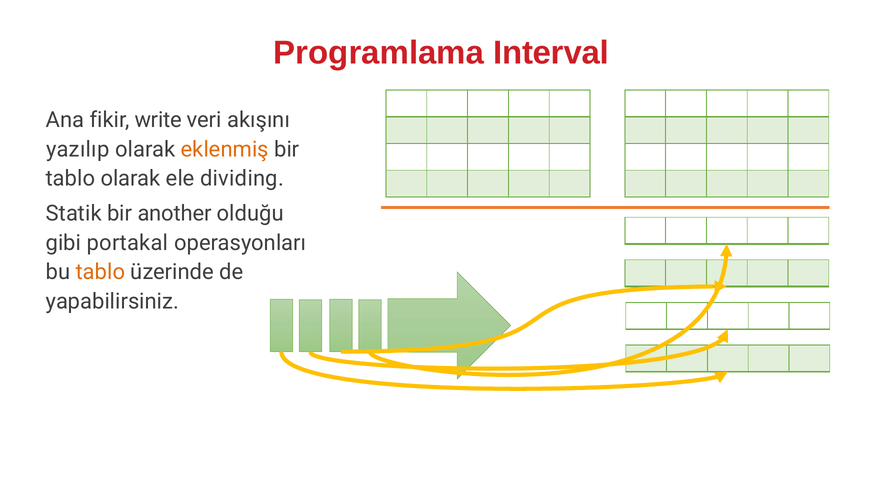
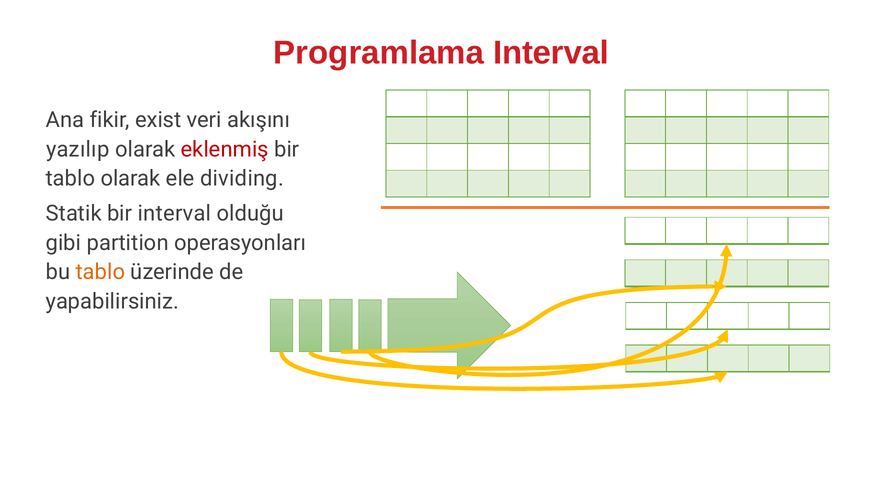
write: write -> exist (158, 120)
eklenmiş colour: orange -> red (225, 149)
bir another: another -> interval (174, 213)
portakal: portakal -> partition (128, 243)
